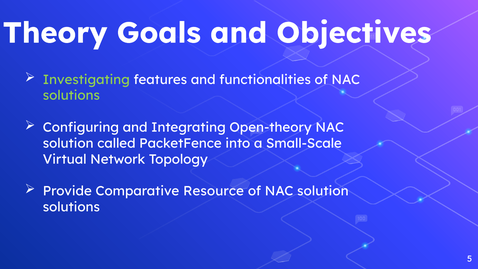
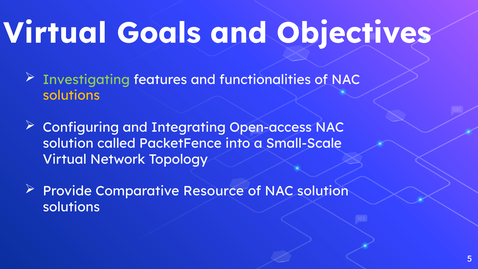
Theory: Theory -> Virtual (55, 33)
solutions colour: light green -> yellow (71, 96)
Open-theory: Open-theory -> Open-access (271, 127)
